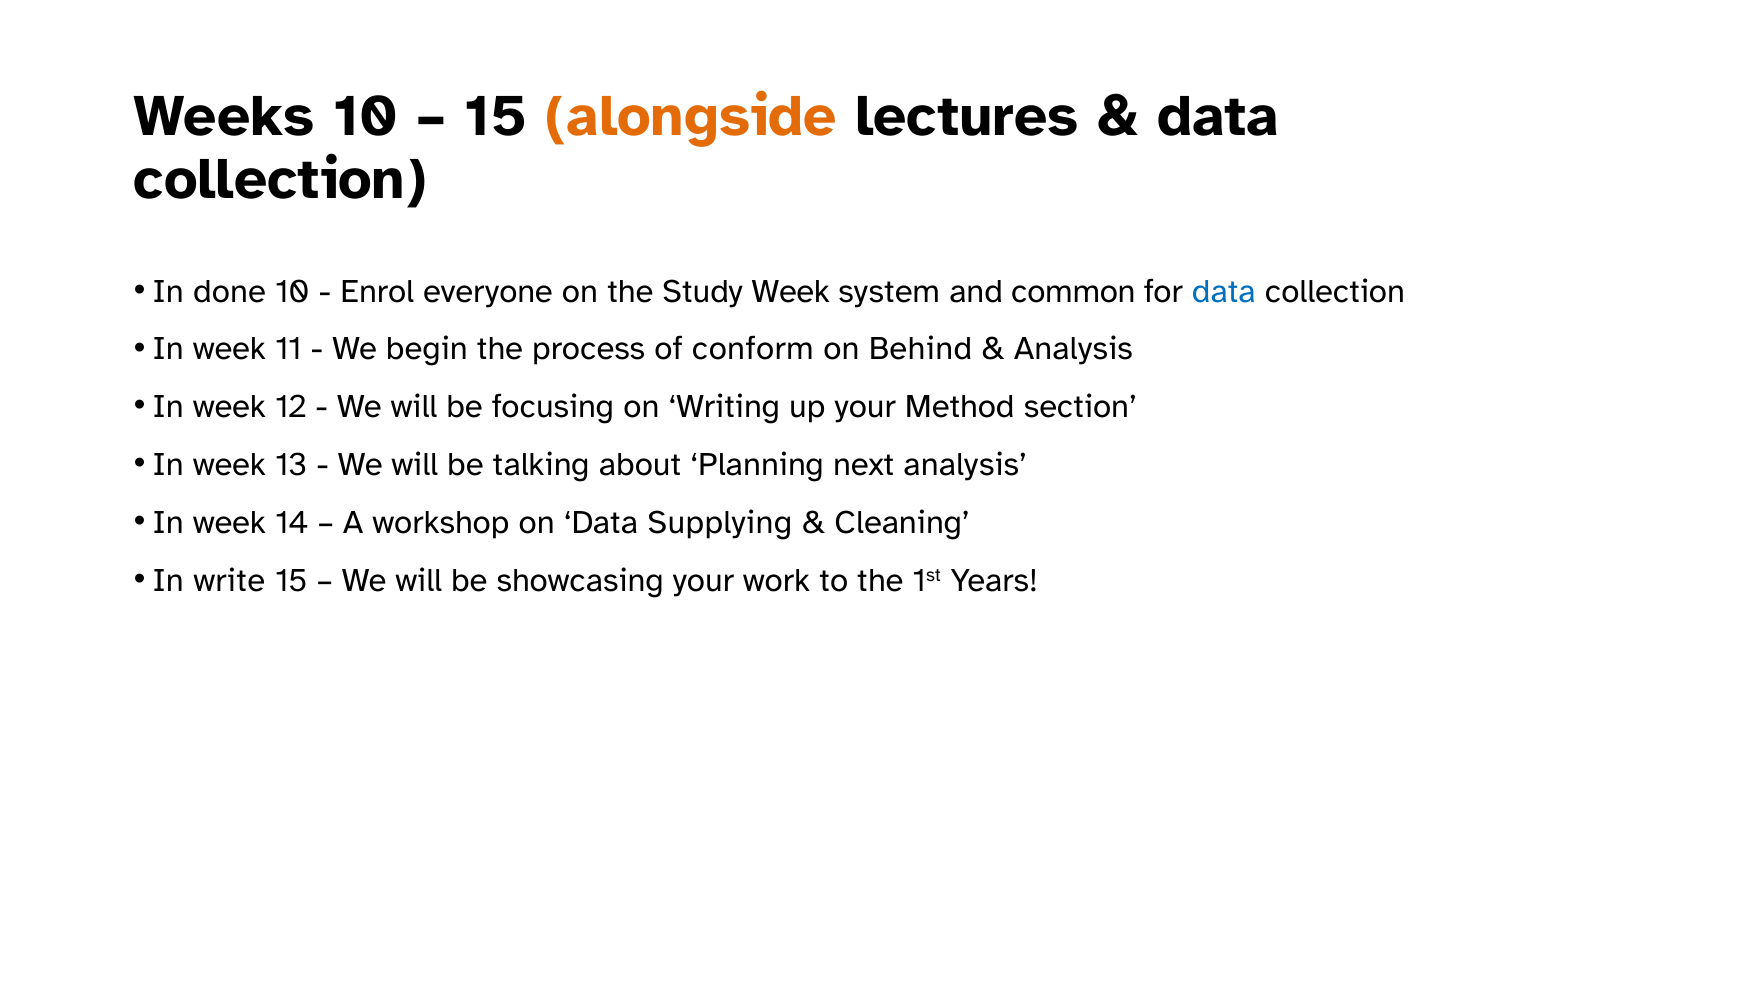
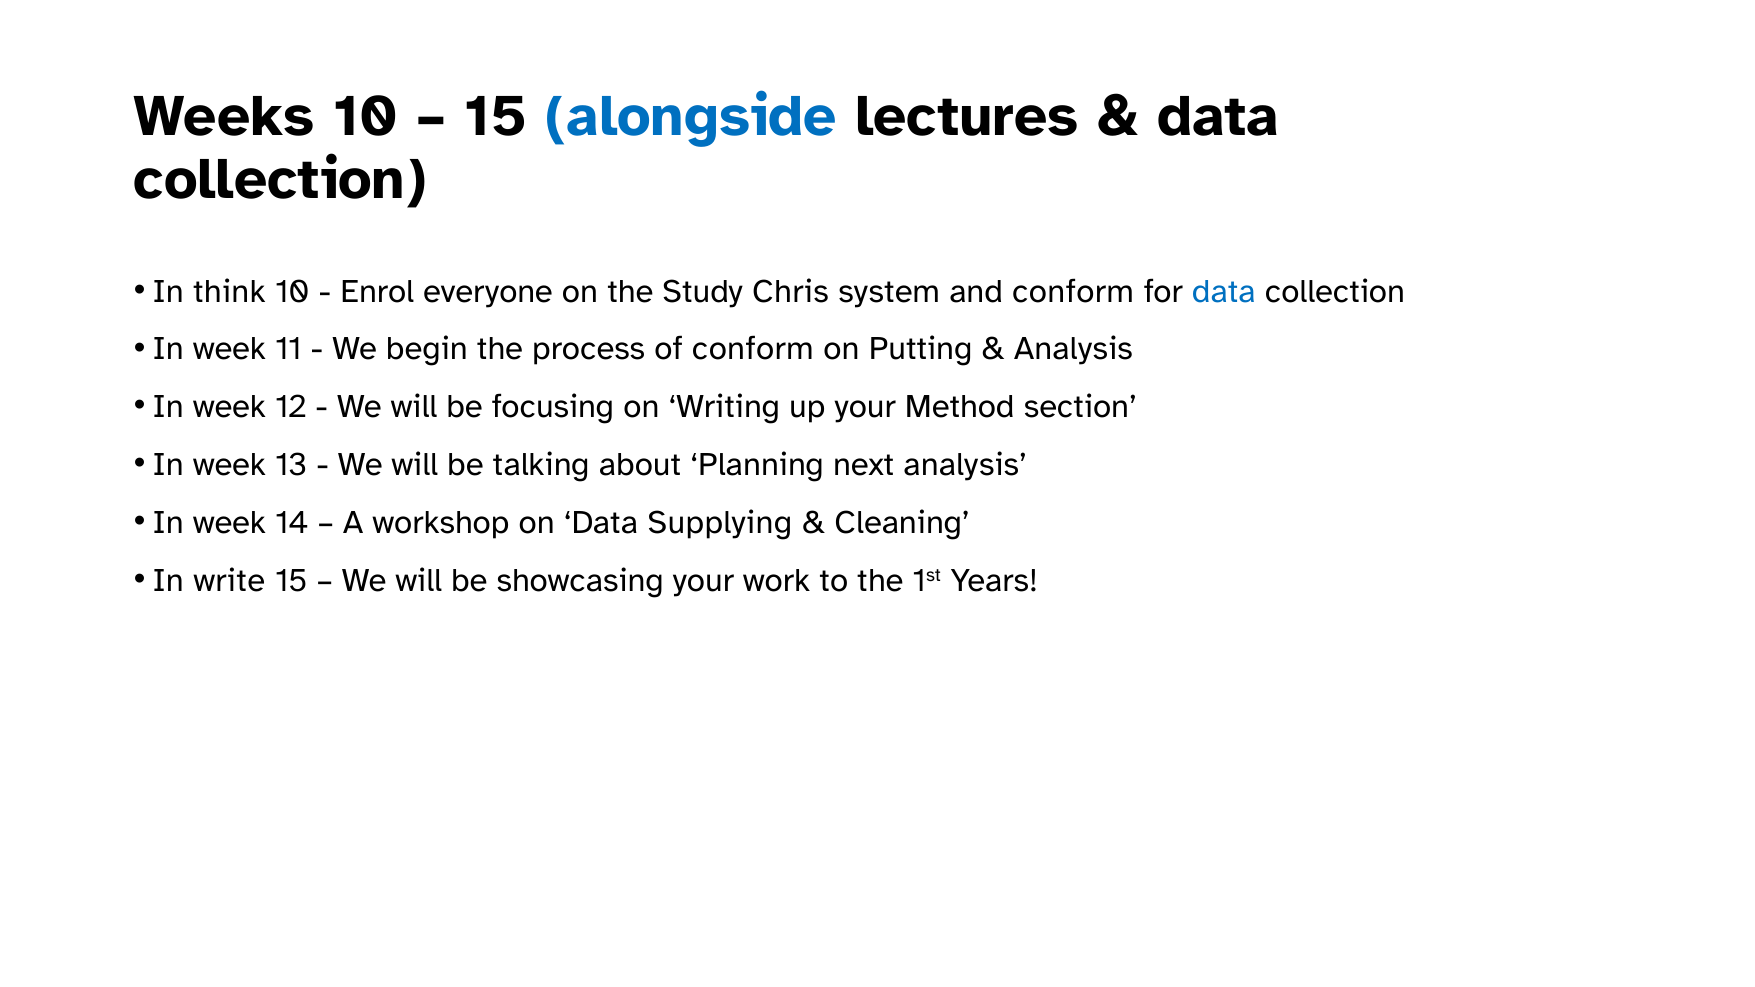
alongside colour: orange -> blue (691, 116)
done: done -> think (229, 291)
Study Week: Week -> Chris (791, 291)
and common: common -> conform (1073, 291)
Behind: Behind -> Putting (921, 349)
